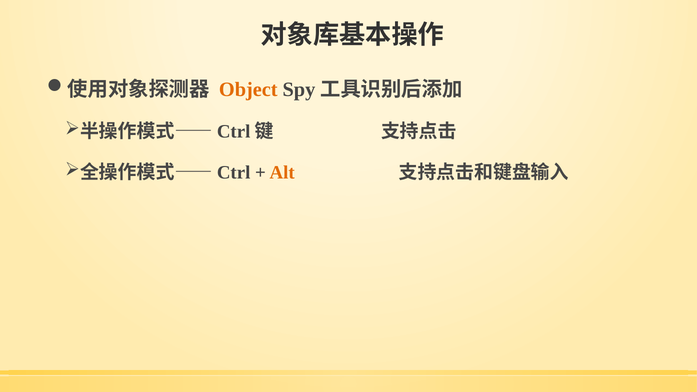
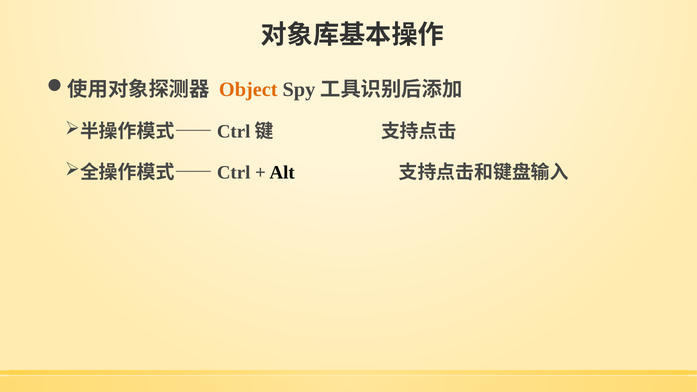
Alt colour: orange -> black (282, 173)
